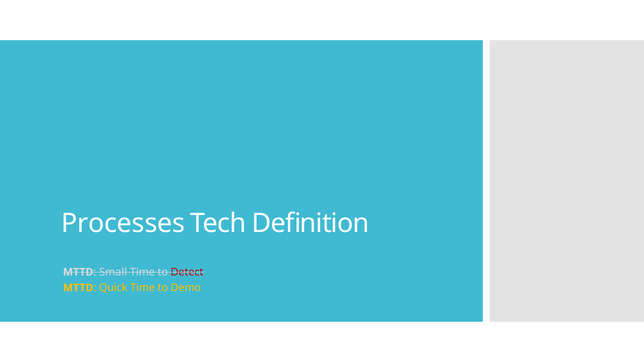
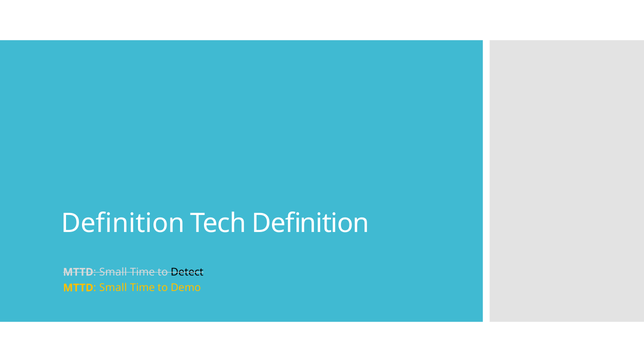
Processes: Processes -> Definition (123, 223)
Detect colour: red -> black (187, 272)
Quick: Quick -> Small (113, 288)
